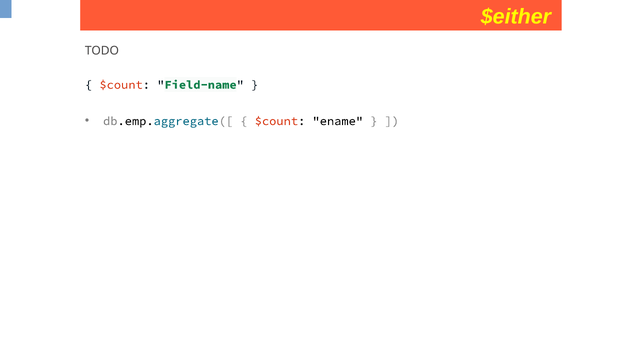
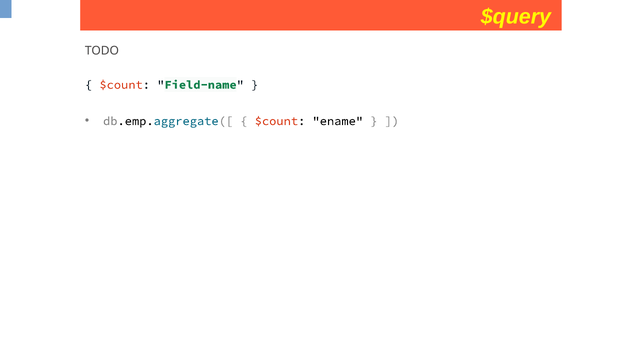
$either: $either -> $query (516, 17)
